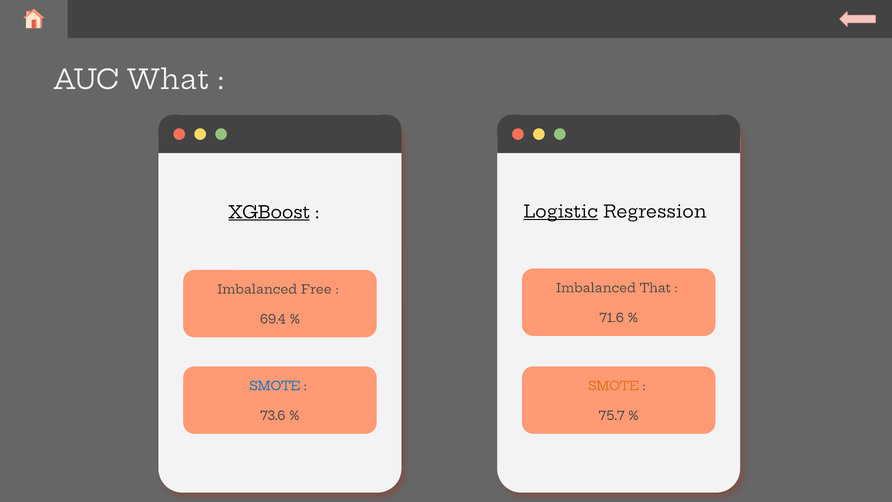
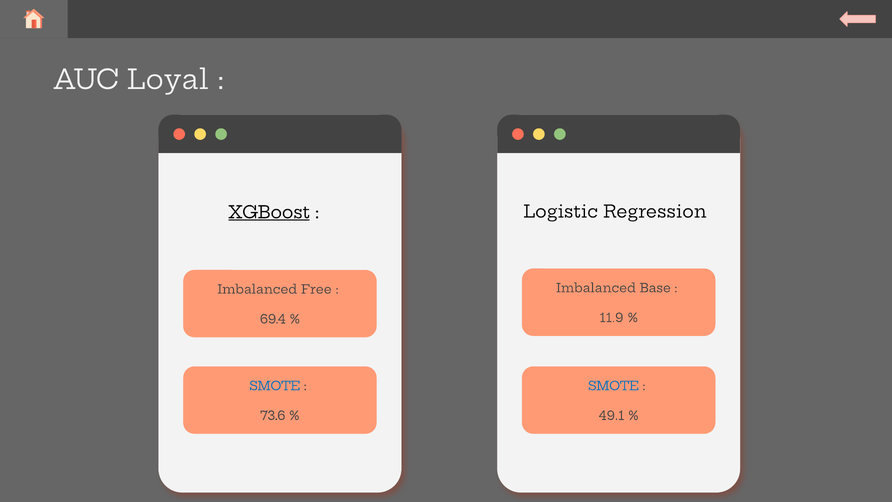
What: What -> Loyal (168, 80)
Logistic underline: present -> none (561, 212)
That: That -> Base (655, 288)
71.6: 71.6 -> 11.9 (611, 318)
SMOTE colour: orange -> blue (614, 386)
75.7: 75.7 -> 49.1 (611, 416)
